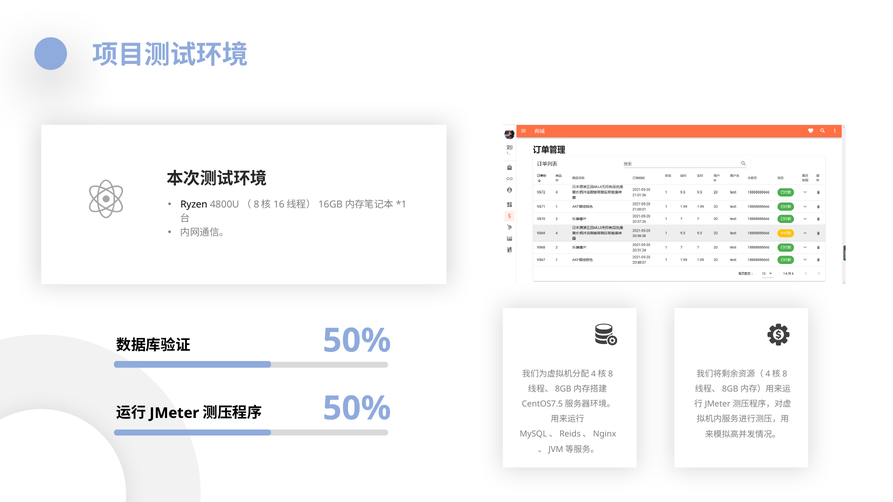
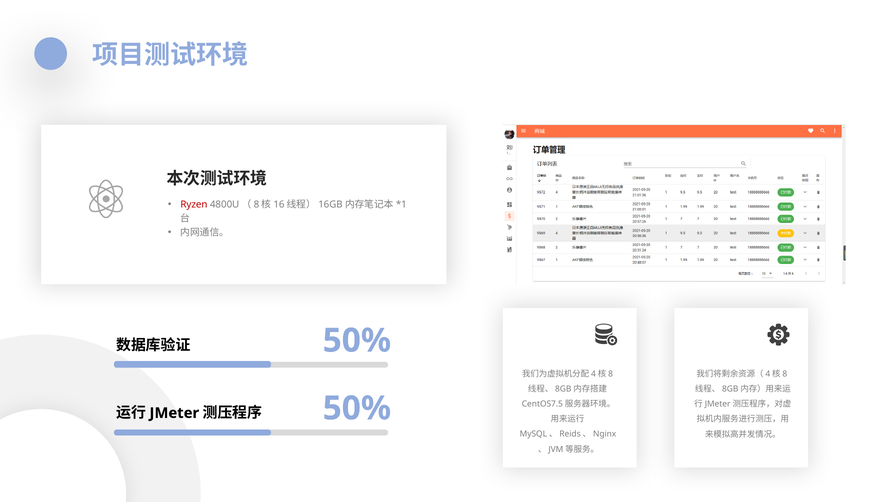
Ryzen colour: black -> red (194, 205)
